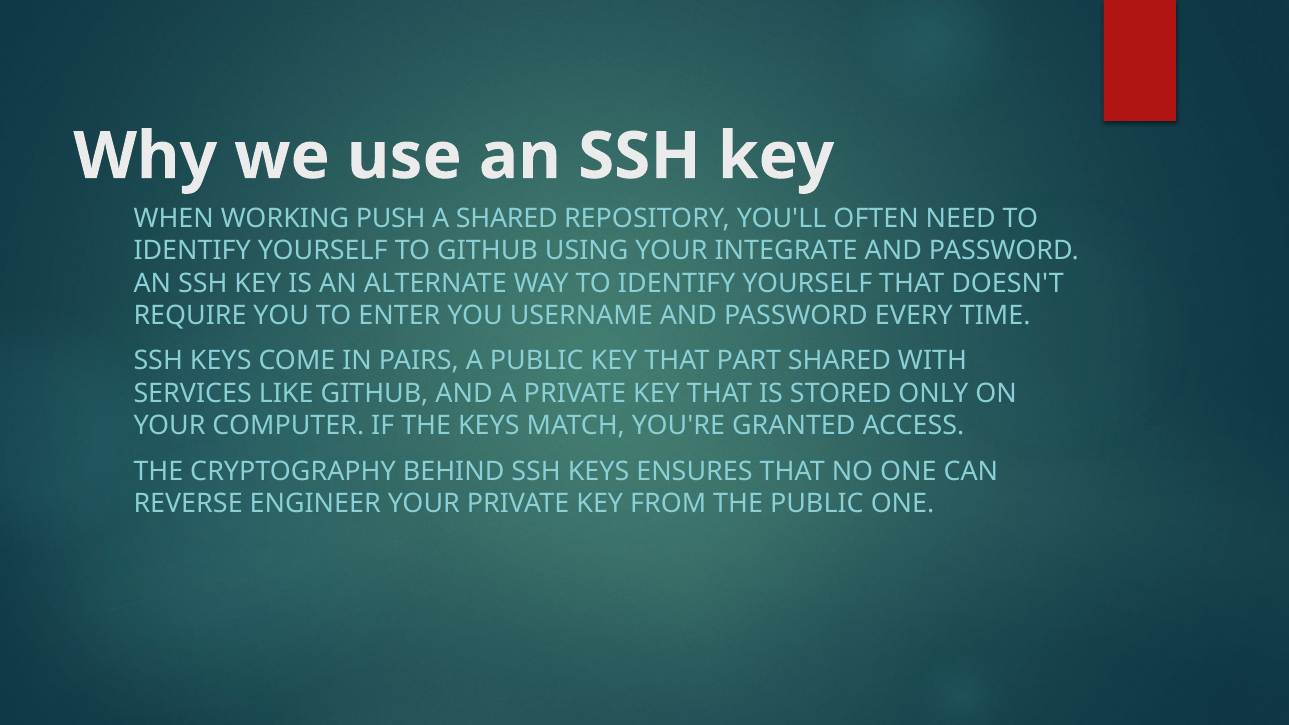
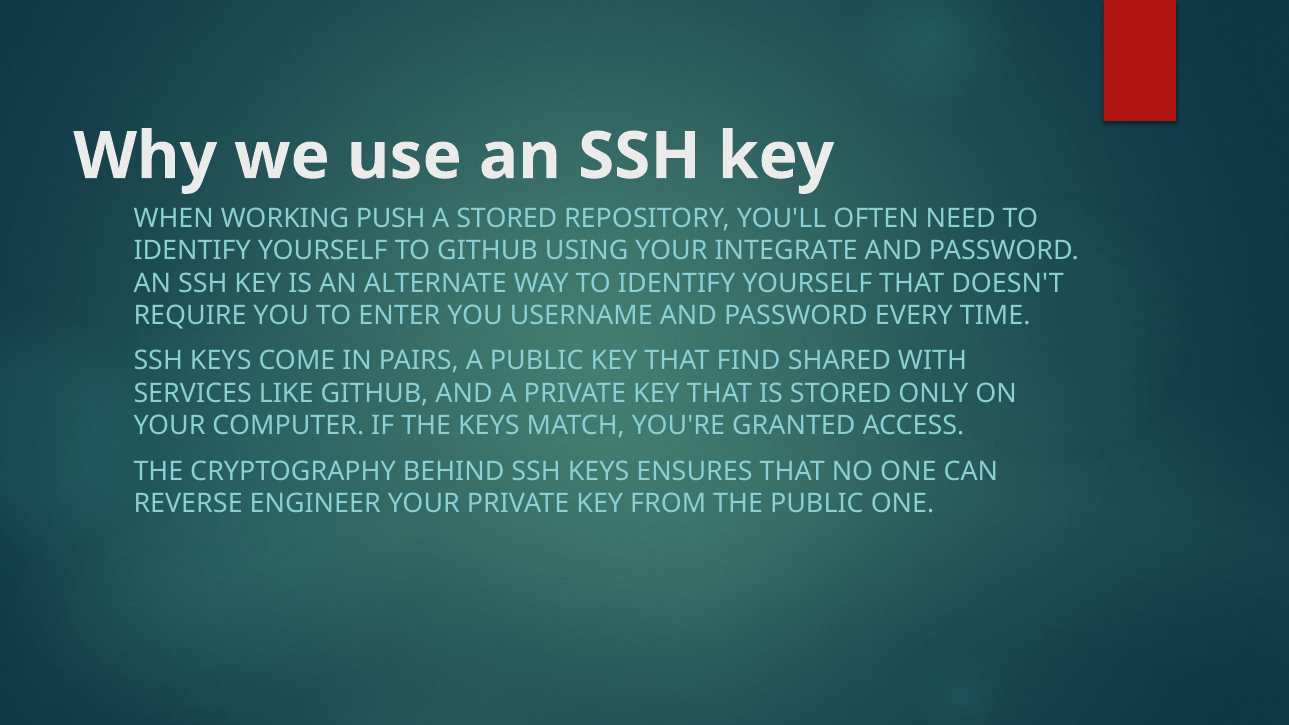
A SHARED: SHARED -> STORED (507, 219)
PART: PART -> FIND (749, 361)
